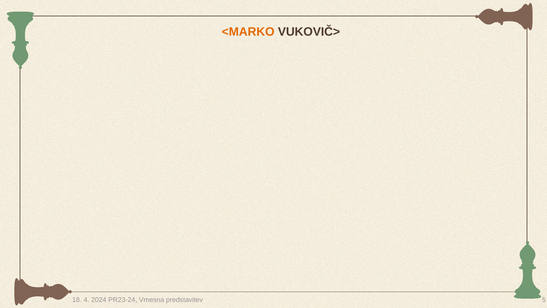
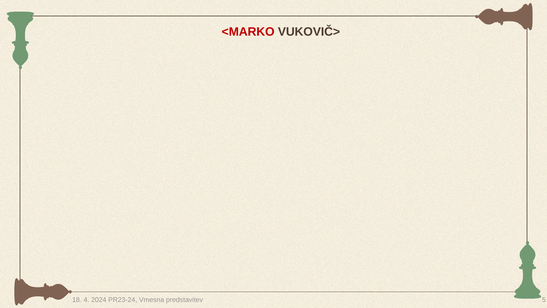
<MARKO colour: orange -> red (248, 32)
